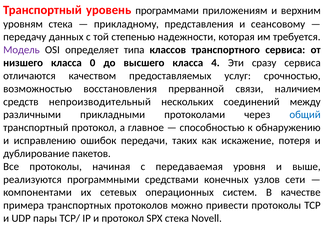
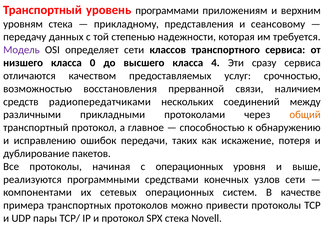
определяет типа: типа -> сети (134, 50)
непроизводительный: непроизводительный -> радиопередатчиками (100, 102)
общий colour: blue -> orange (305, 115)
с передаваемая: передаваемая -> операционных (189, 167)
